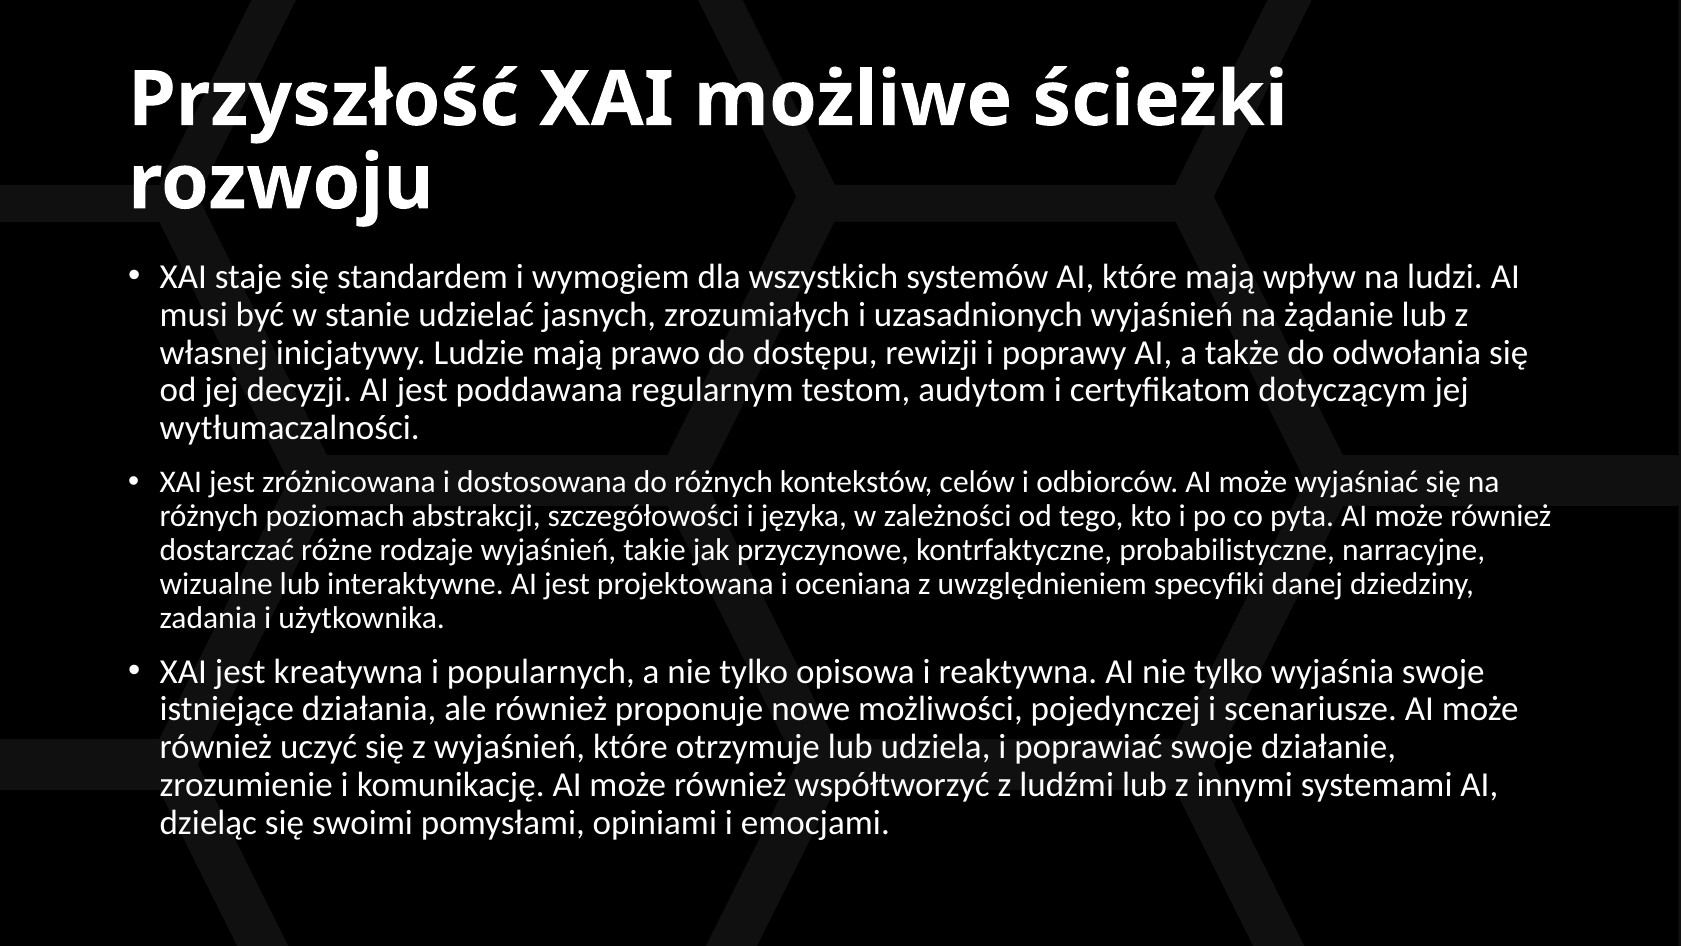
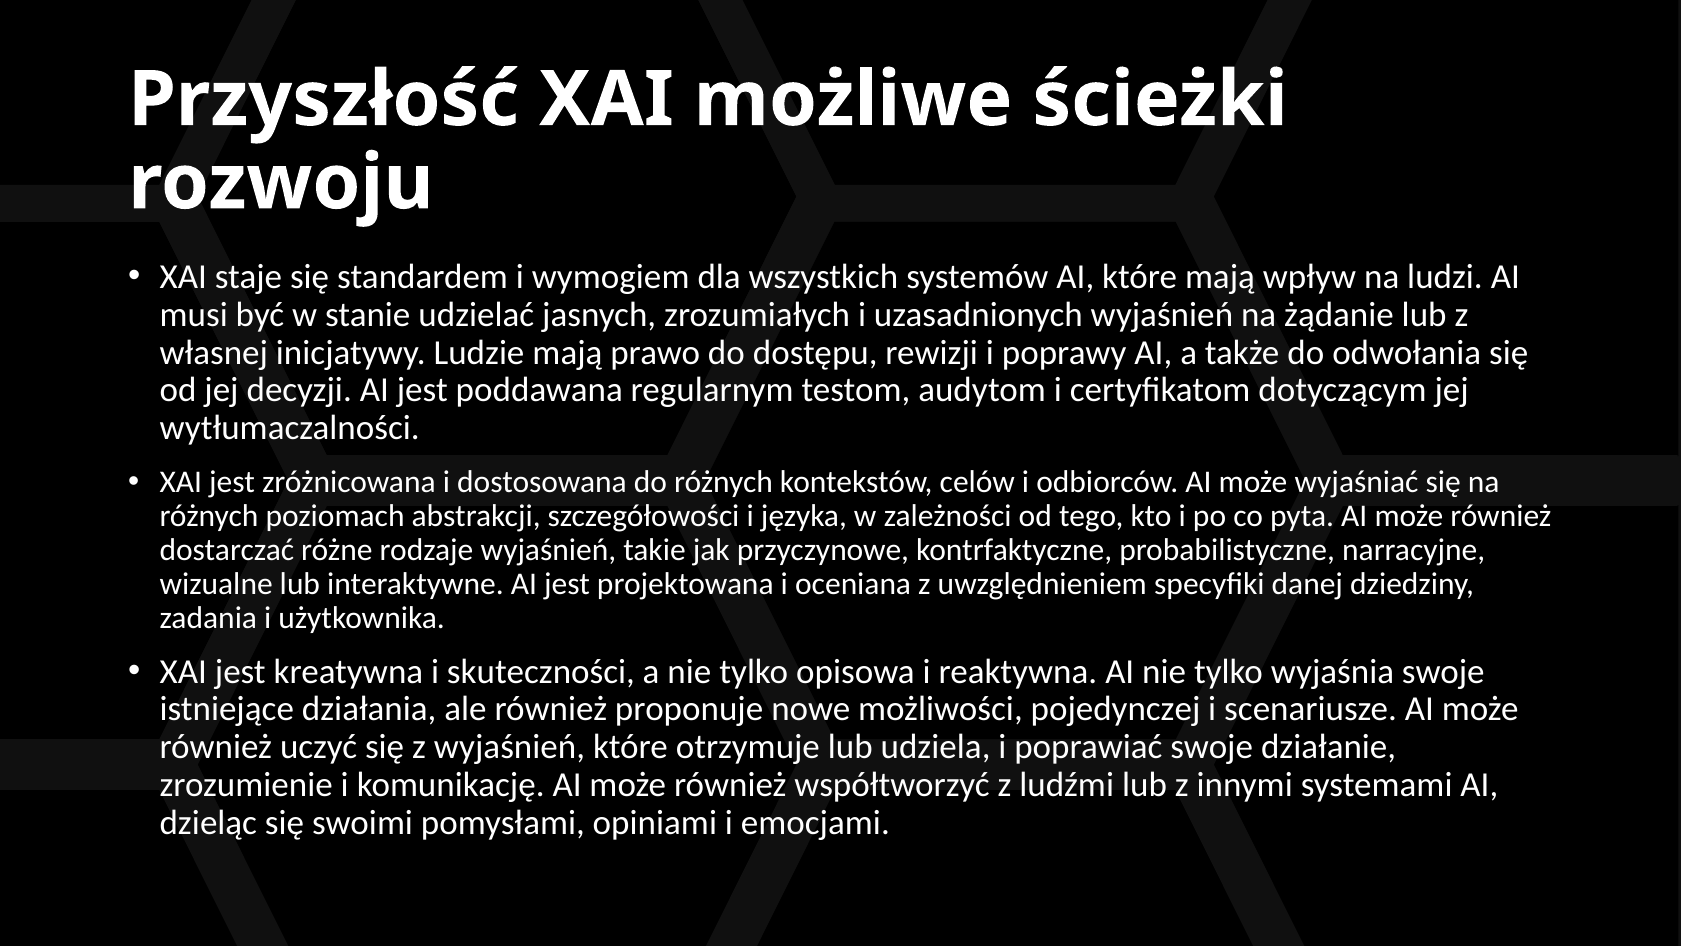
popularnych: popularnych -> skuteczności (541, 671)
